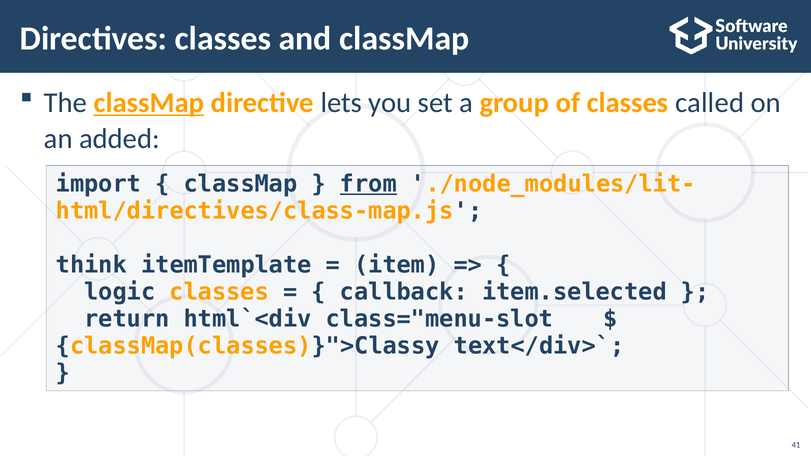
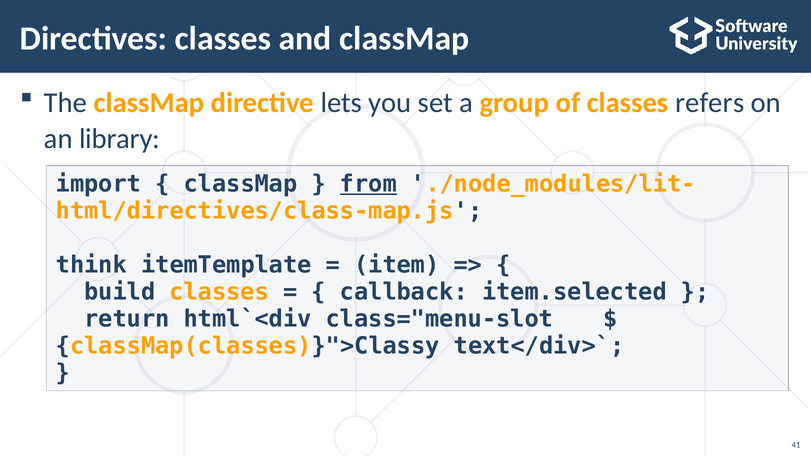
classMap underline: present -> none (149, 103)
called: called -> refers (710, 103)
added: added -> library (120, 139)
logic: logic -> build (120, 292)
